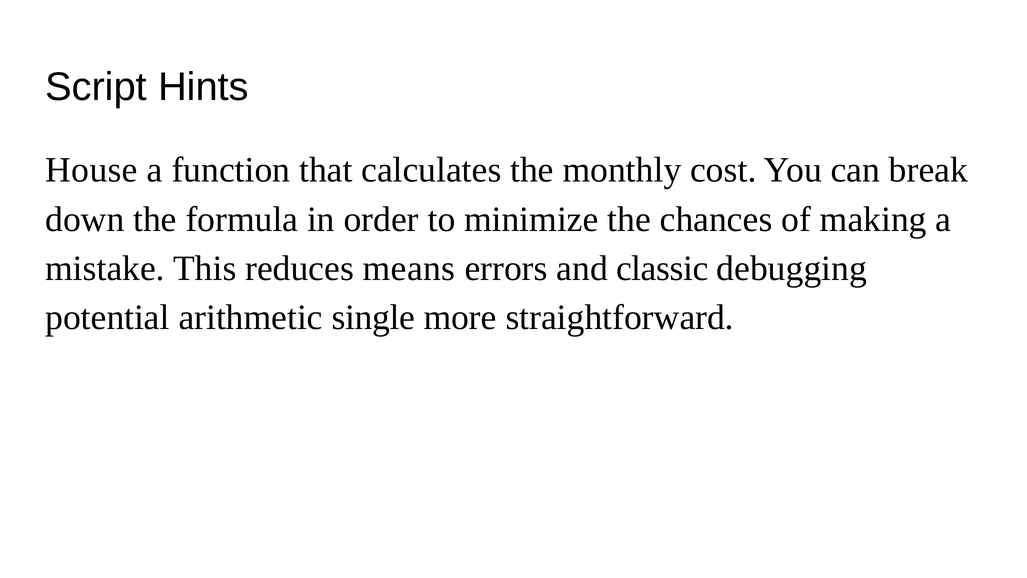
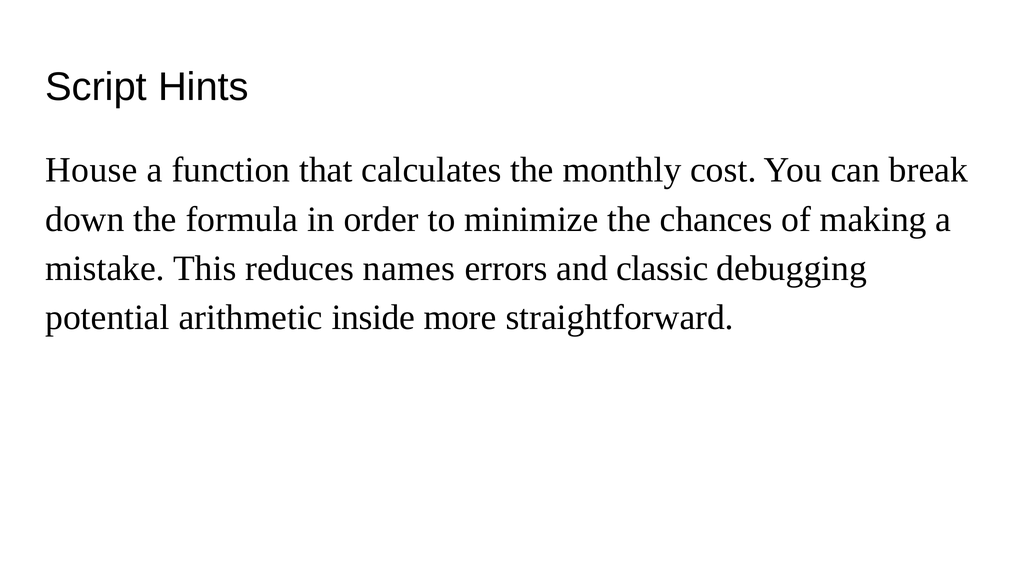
means: means -> names (409, 268)
single: single -> inside (373, 317)
